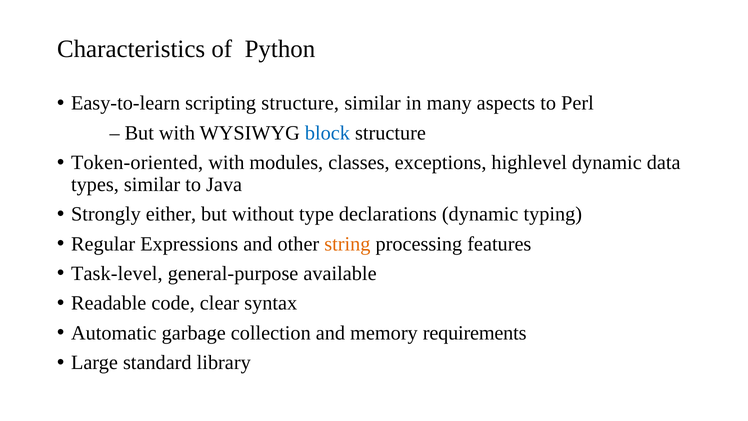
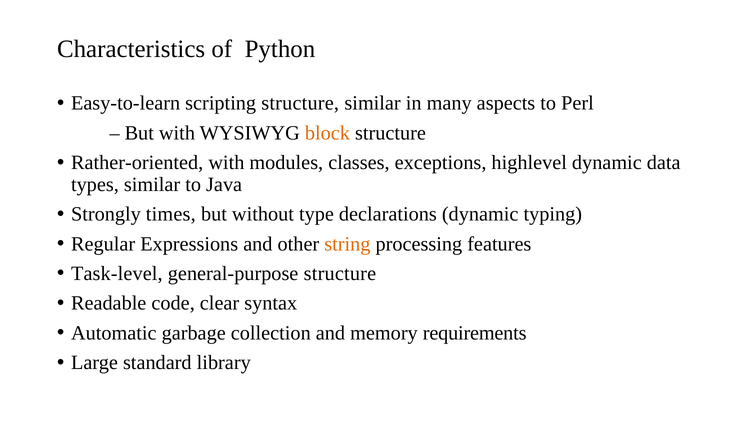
block colour: blue -> orange (327, 133)
Token-oriented: Token-oriented -> Rather-oriented (137, 163)
either: either -> times (171, 214)
general-purpose available: available -> structure (340, 273)
